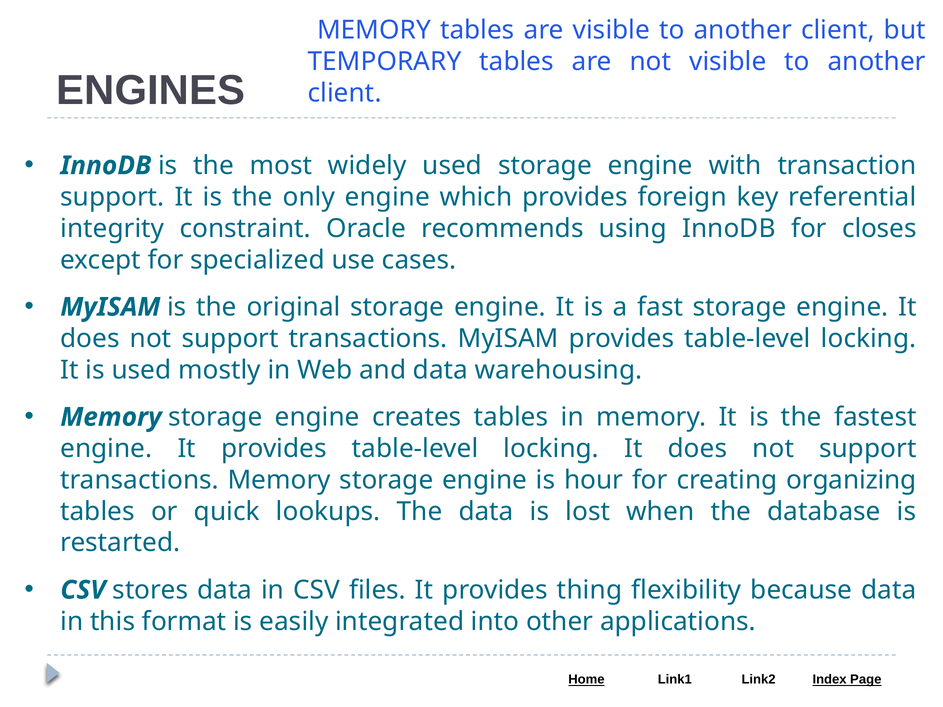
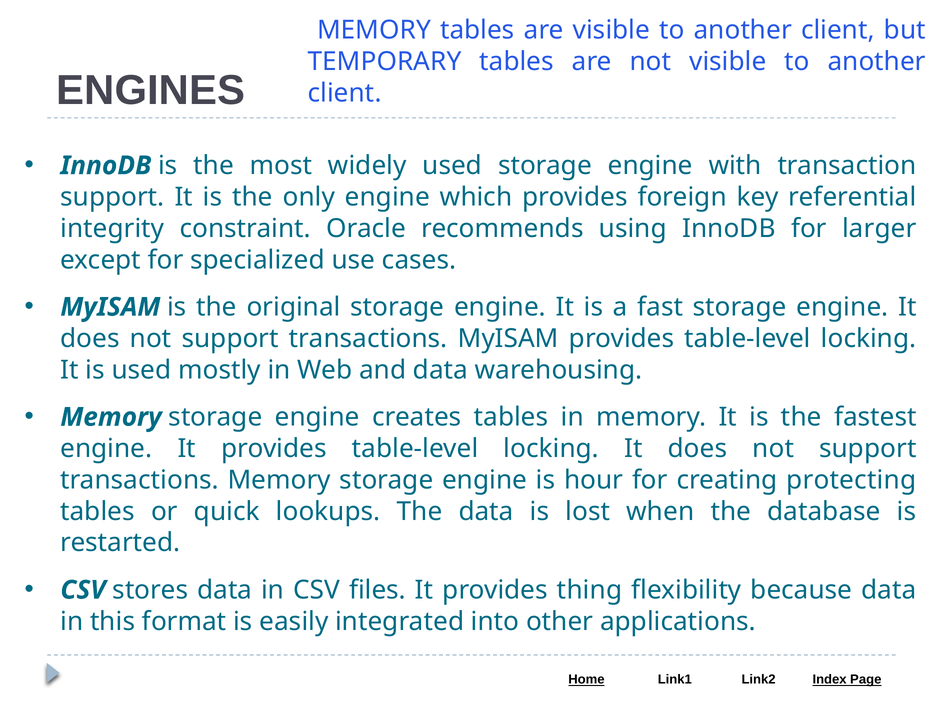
closes: closes -> larger (879, 229)
organizing: organizing -> protecting (851, 480)
